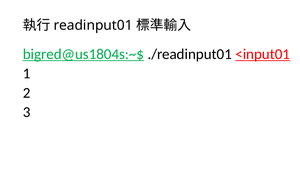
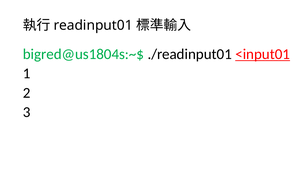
bigred@us1804s:~$ underline: present -> none (83, 54)
